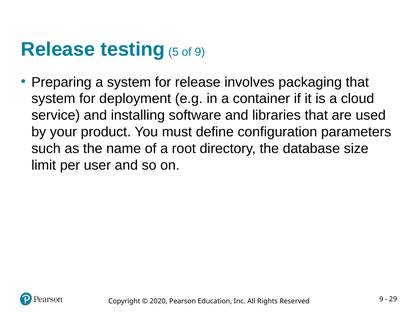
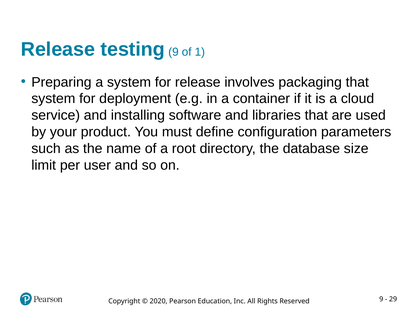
testing 5: 5 -> 9 (173, 52)
of 9: 9 -> 1 (200, 52)
